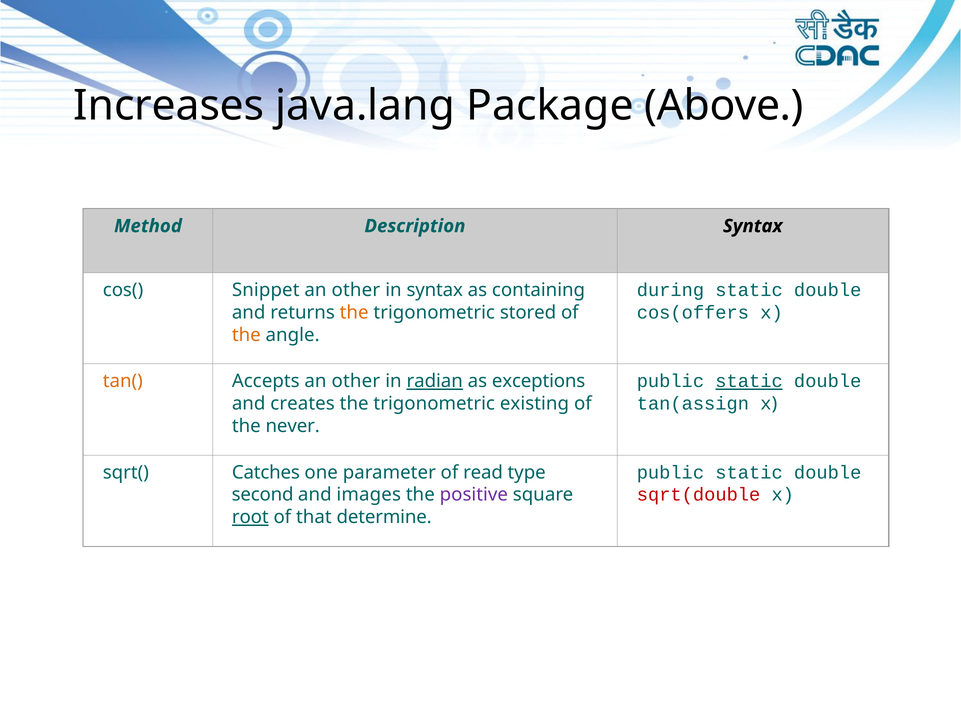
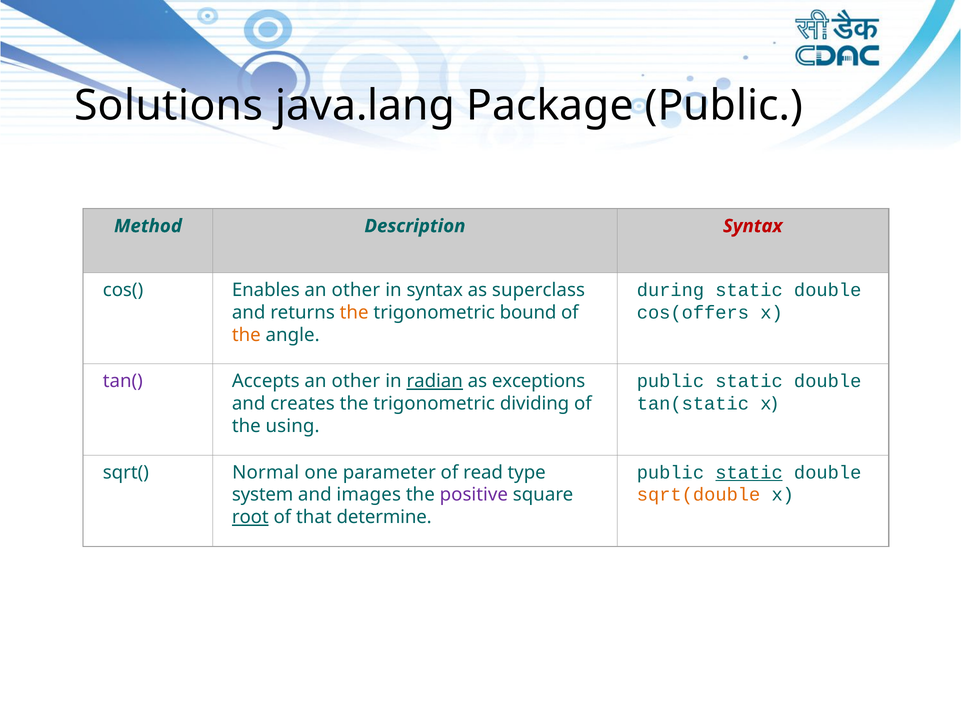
Increases: Increases -> Solutions (169, 105)
Package Above: Above -> Public (724, 105)
Syntax colour: black -> red (753, 226)
Snippet: Snippet -> Enables (266, 290)
containing: containing -> superclass (538, 290)
stored: stored -> bound (528, 312)
static underline: present -> none (749, 381)
tan( colour: orange -> purple (123, 381)
tan(assign: tan(assign -> tan(static (693, 404)
existing: existing -> dividing (535, 404)
never: never -> using (293, 426)
static underline: none -> present (749, 472)
Catches: Catches -> Normal (266, 472)
sqrt(double colour: red -> orange (699, 495)
second: second -> system (263, 495)
